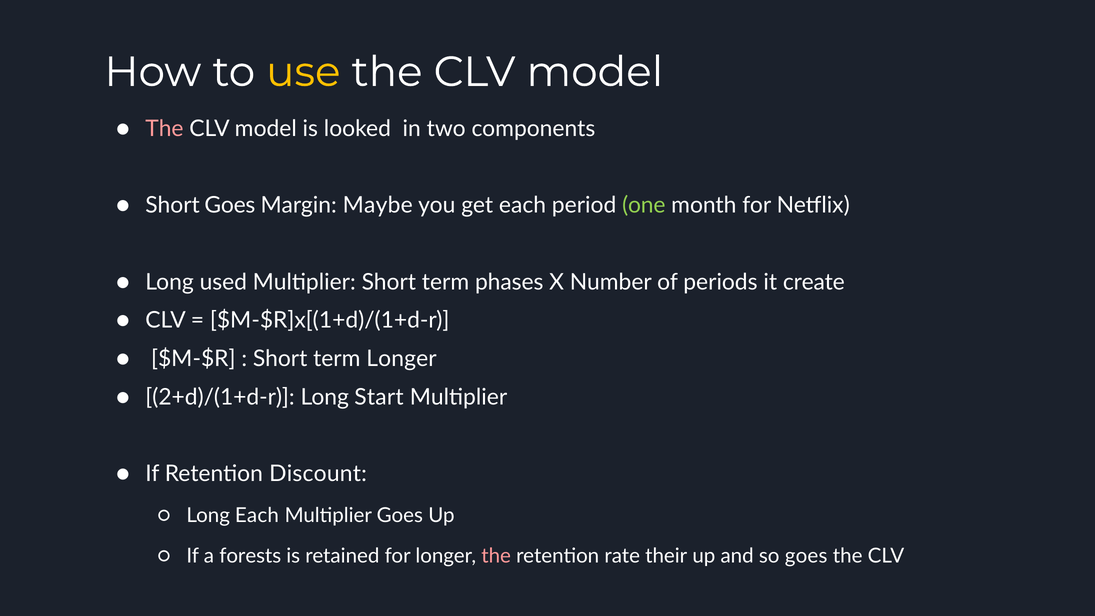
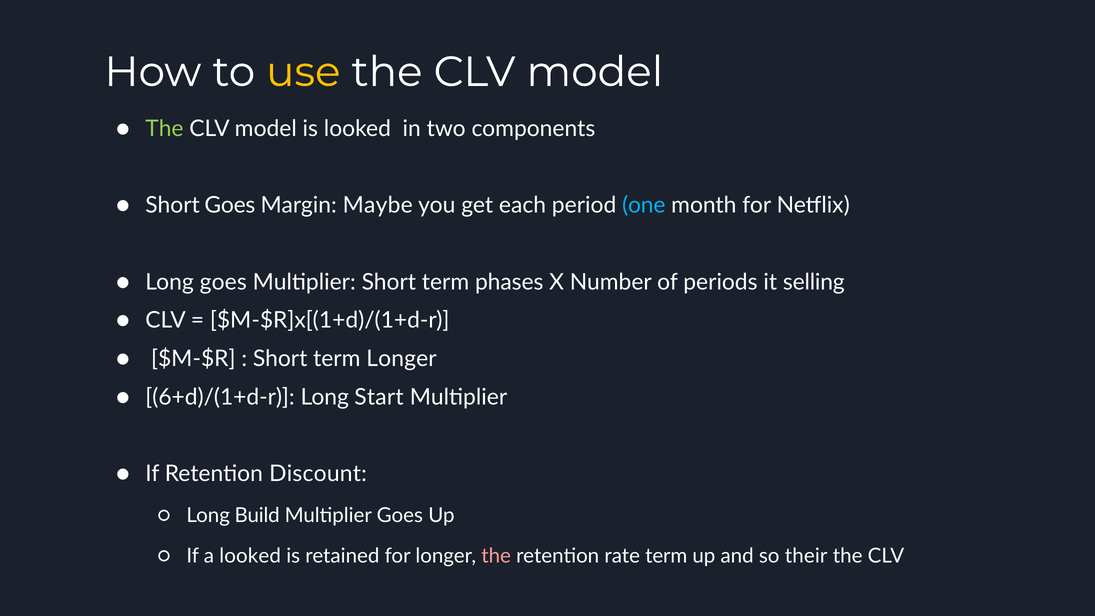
The colour: pink -> light green (164, 129)
one colour: light green -> light blue (644, 205)
Long used: used -> goes (223, 282)
create: create -> selling (814, 282)
2+d)/(1+d-r: 2+d)/(1+d-r -> 6+d)/(1+d-r (220, 397)
Long Each: Each -> Build (257, 515)
a forests: forests -> looked (250, 556)
rate their: their -> term (666, 556)
so goes: goes -> their (806, 556)
